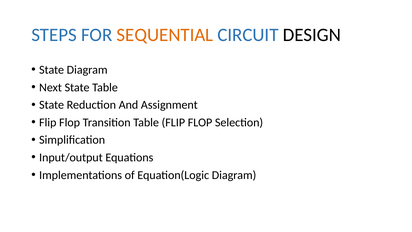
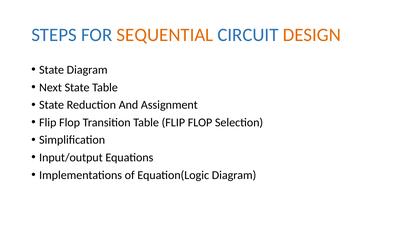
DESIGN colour: black -> orange (312, 35)
